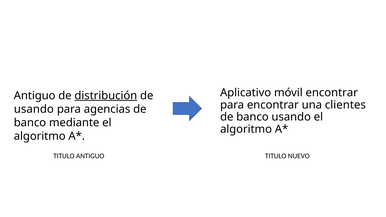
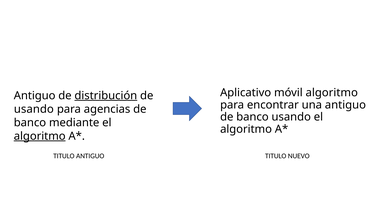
móvil encontrar: encontrar -> algoritmo (332, 93)
una clientes: clientes -> antiguo (345, 105)
algoritmo underline: none -> present (40, 136)
